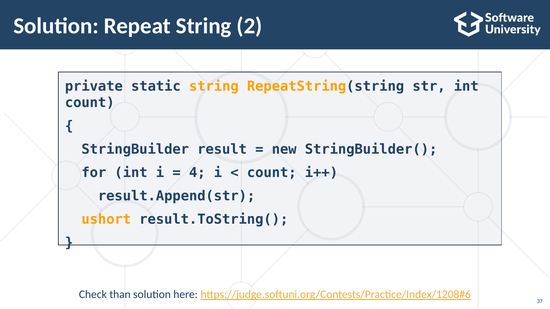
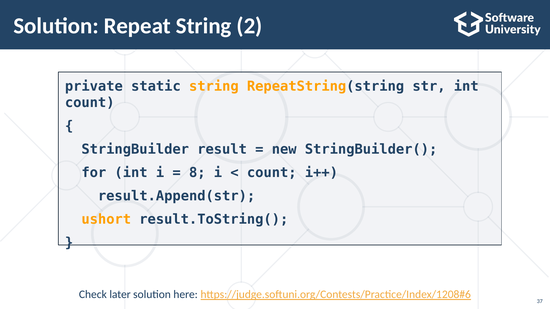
4: 4 -> 8 (197, 173)
than: than -> later (120, 295)
